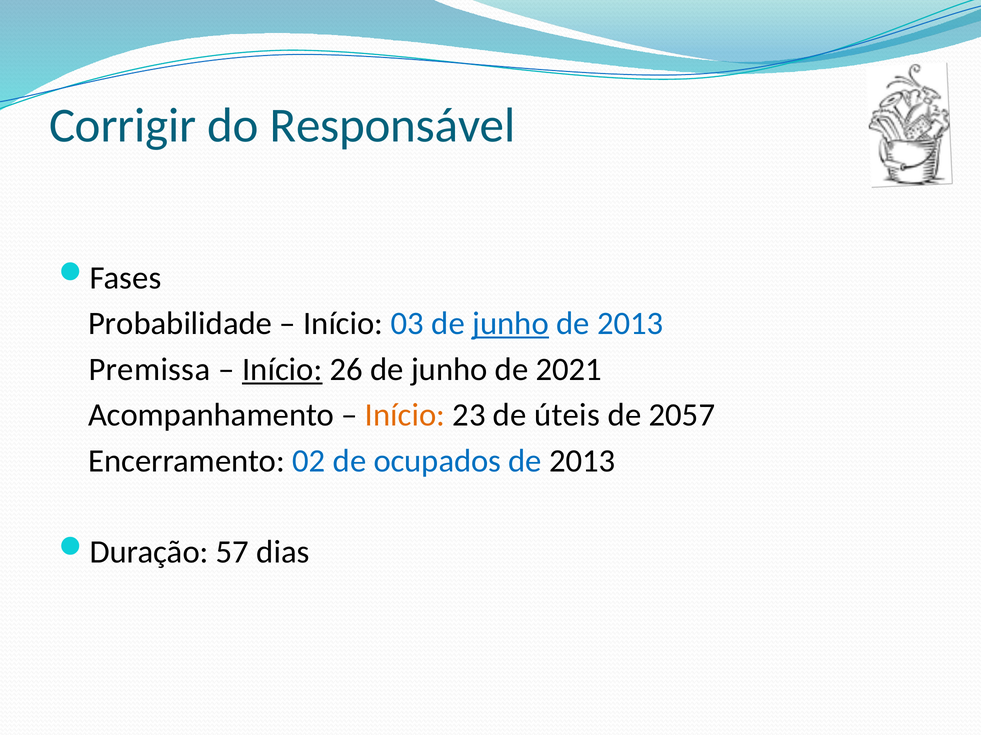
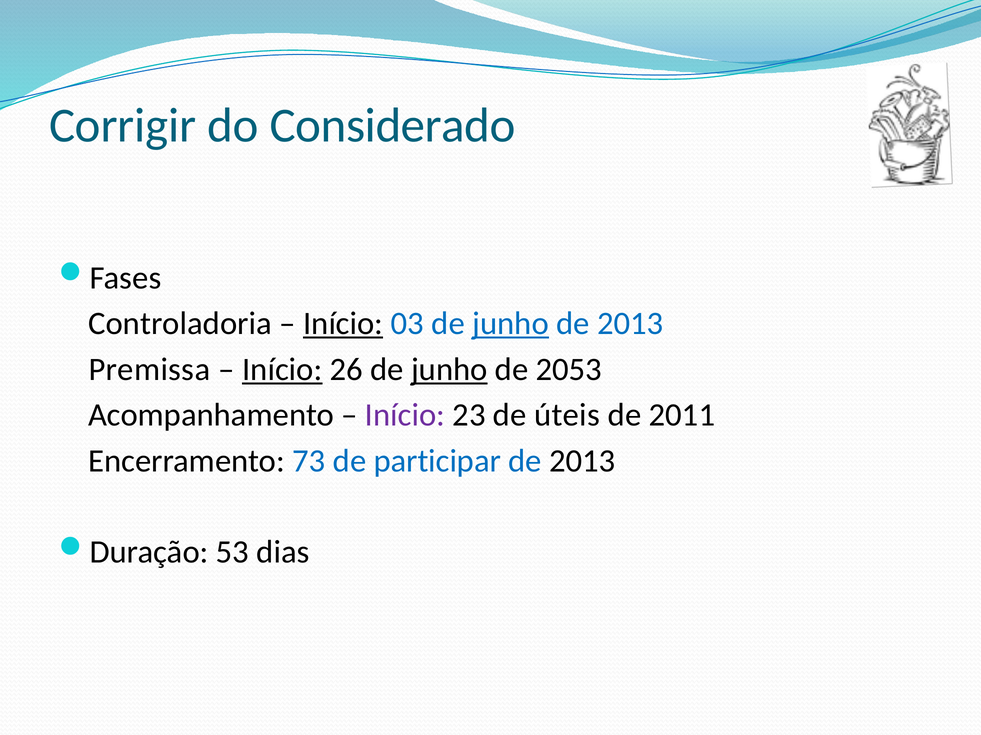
Responsável: Responsável -> Considerado (393, 126)
Probabilidade: Probabilidade -> Controladoria (180, 324)
Início underline: none -> present (343, 324)
junho underline: none -> present (449, 370)
2021: 2021 -> 2053 (569, 370)
Início colour: orange -> purple (405, 415)
2057: 2057 -> 2011 (682, 415)
02: 02 -> 73 (309, 461)
ocupados: ocupados -> participar (437, 461)
57: 57 -> 53 (232, 553)
